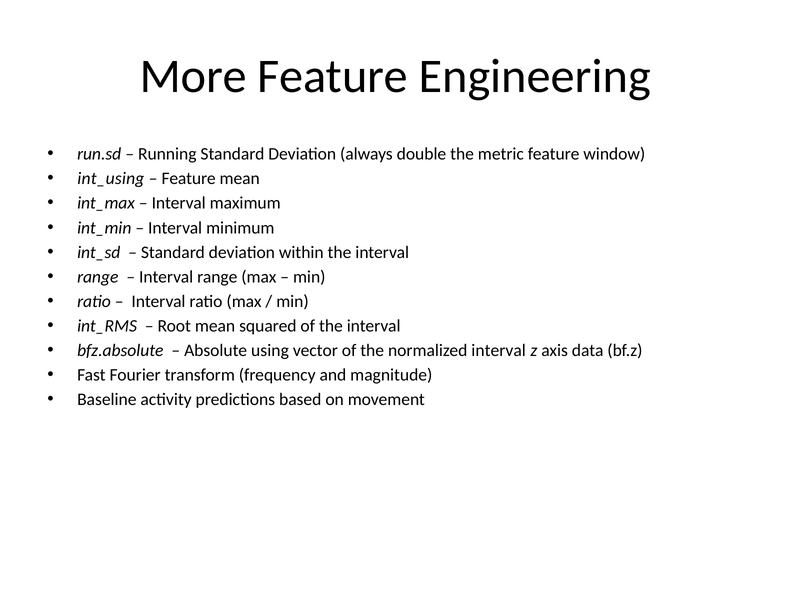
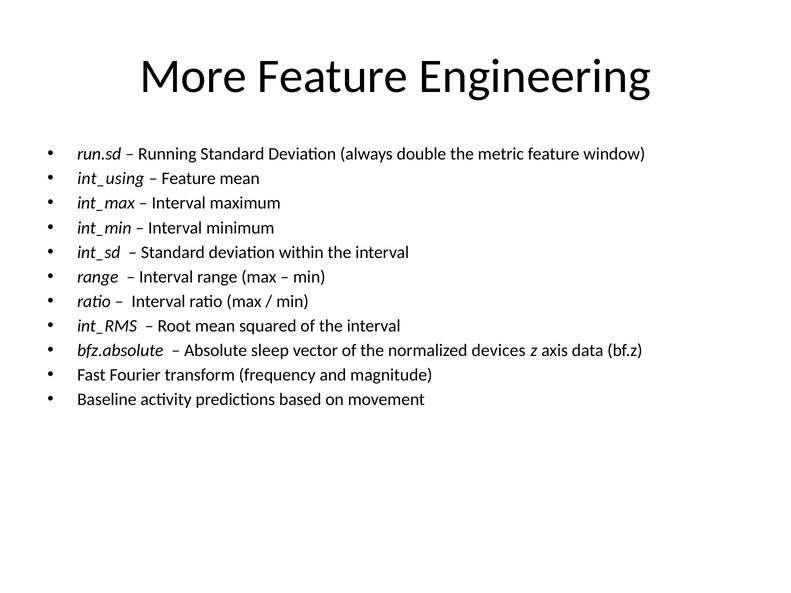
using: using -> sleep (270, 351)
normalized interval: interval -> devices (499, 351)
